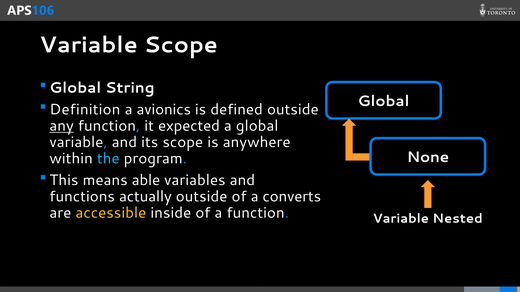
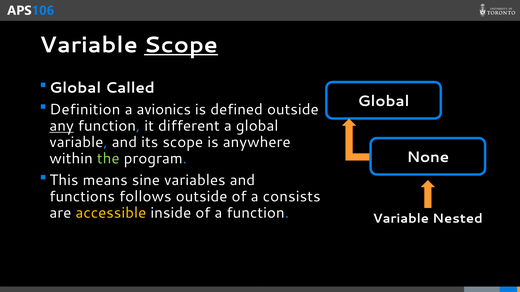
Scope underline: none -> present (181, 45)
String: String -> Called (130, 88)
expected: expected -> different (189, 126)
the colour: light blue -> light green (108, 159)
able: able -> sine (146, 180)
actually: actually -> follows (145, 197)
converts: converts -> consists (292, 197)
